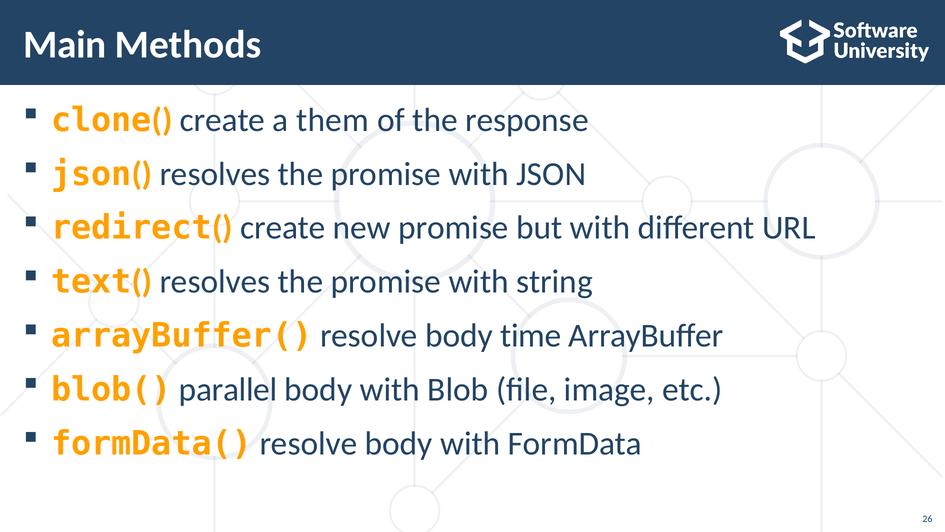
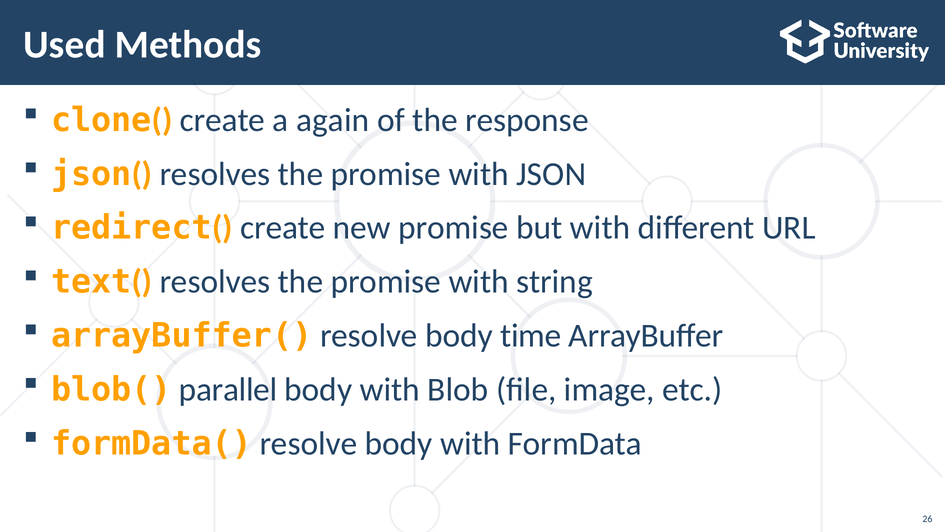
Main: Main -> Used (64, 45)
them: them -> again (333, 120)
